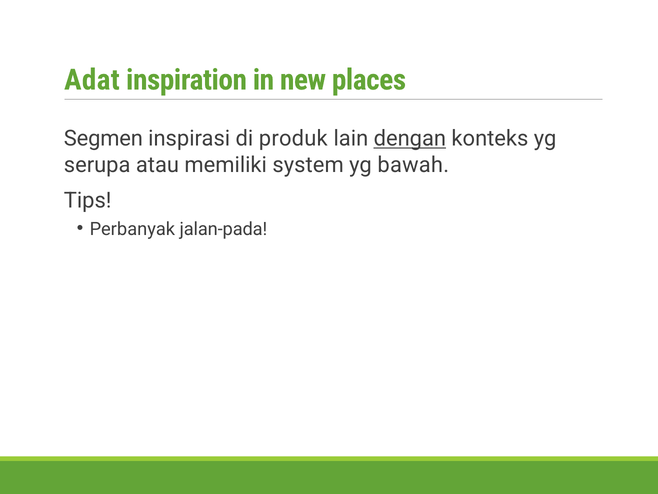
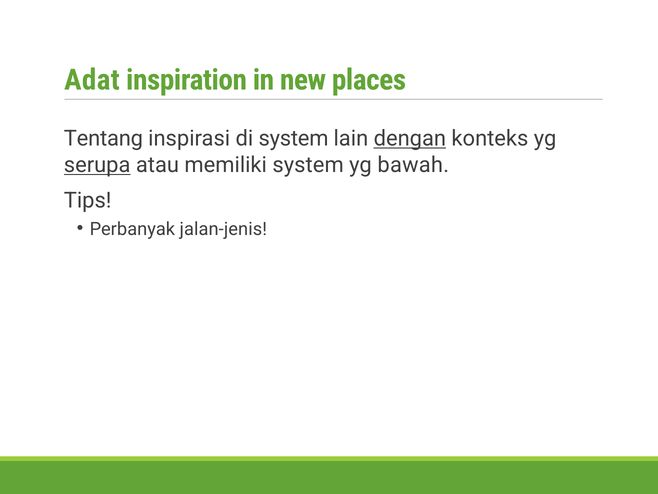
Segmen: Segmen -> Tentang (103, 139)
di produk: produk -> system (294, 139)
serupa underline: none -> present (97, 165)
jalan-pada: jalan-pada -> jalan-jenis (223, 229)
